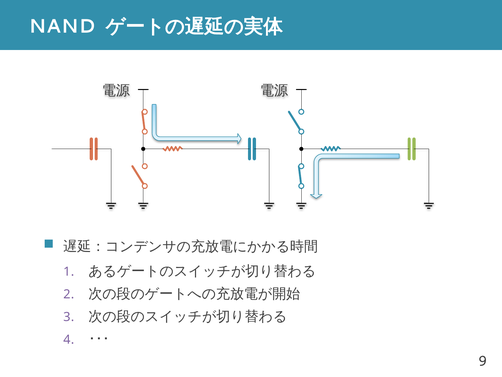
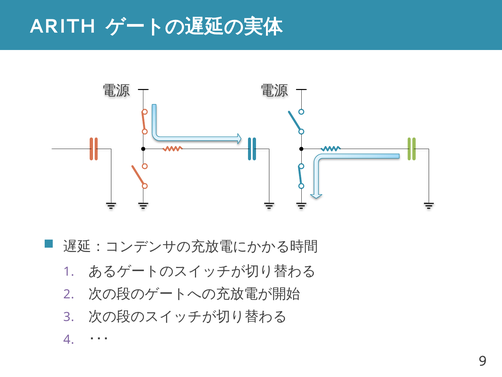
NAND: NAND -> ARITH (62, 26)
